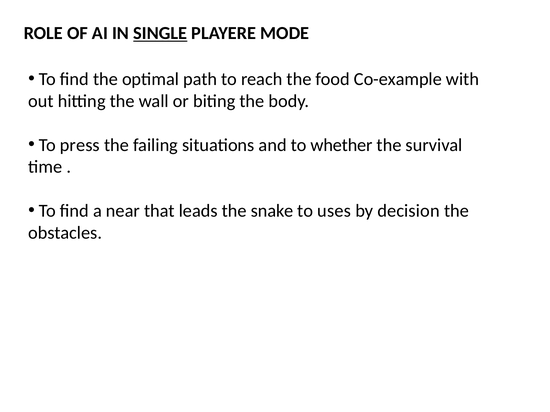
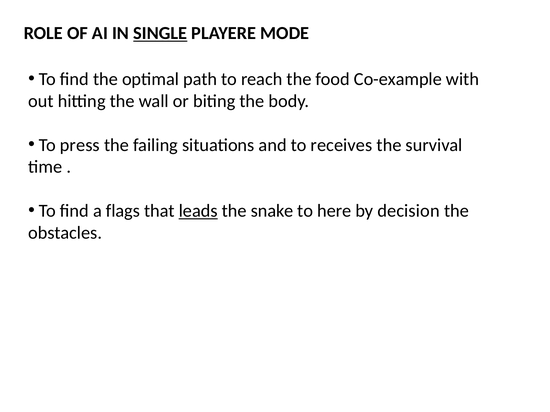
whether: whether -> receives (341, 145)
near: near -> flags (123, 211)
leads underline: none -> present (198, 211)
uses: uses -> here (334, 211)
